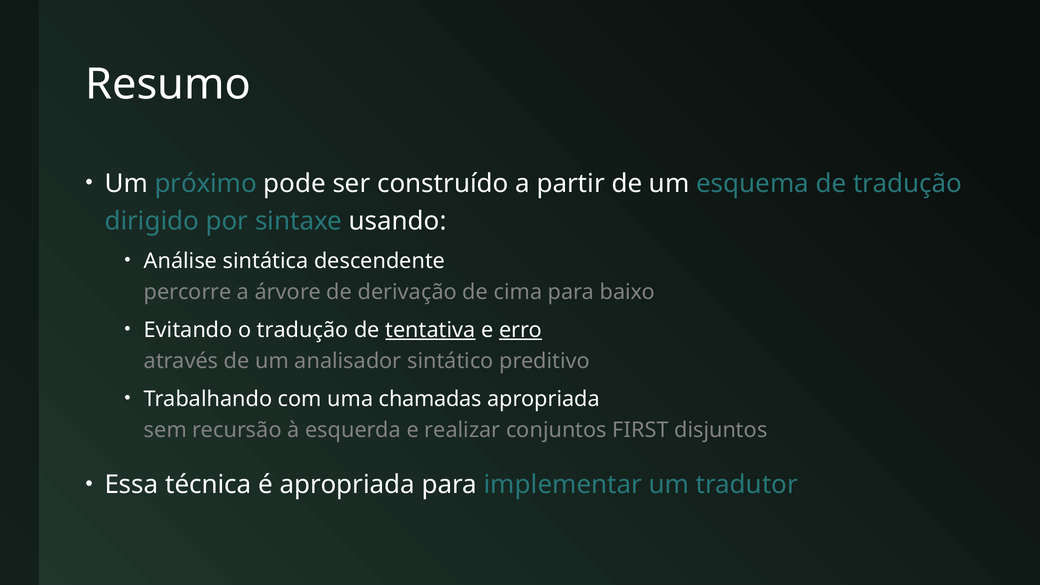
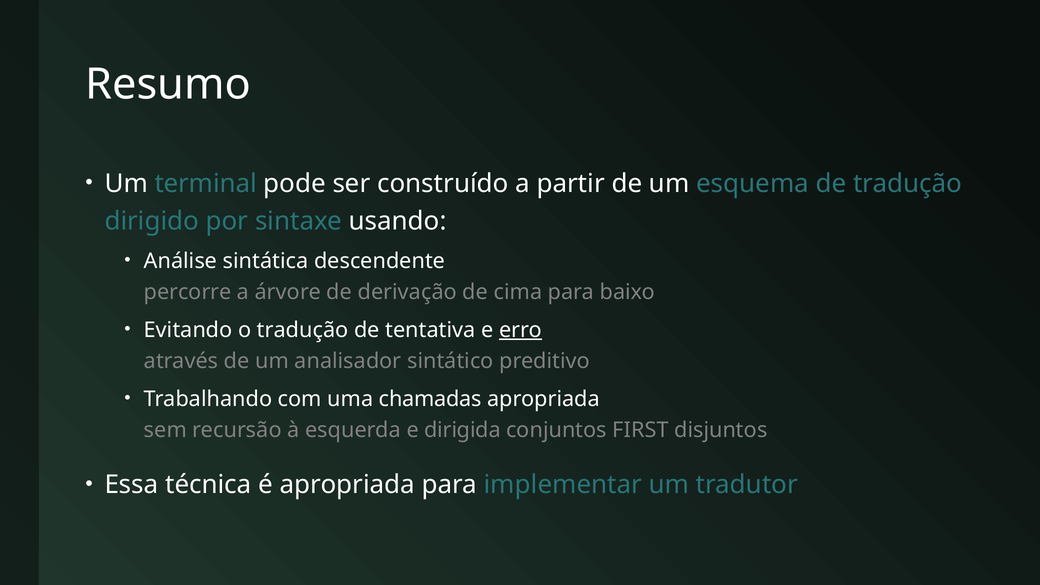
próximo: próximo -> terminal (206, 184)
tentativa underline: present -> none (430, 330)
realizar: realizar -> dirigida (463, 430)
